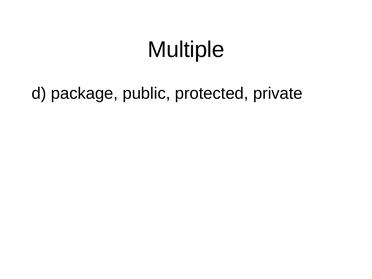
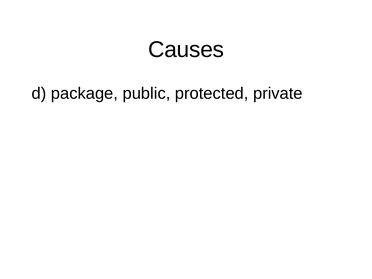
Multiple: Multiple -> Causes (186, 50)
